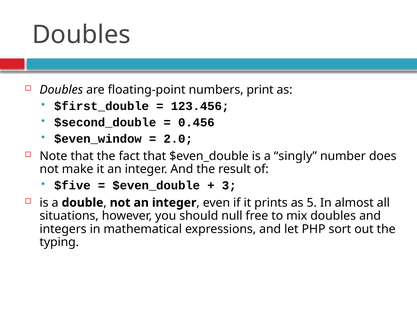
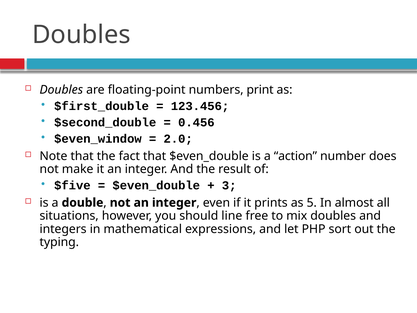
singly: singly -> action (295, 156)
null: null -> line (232, 216)
